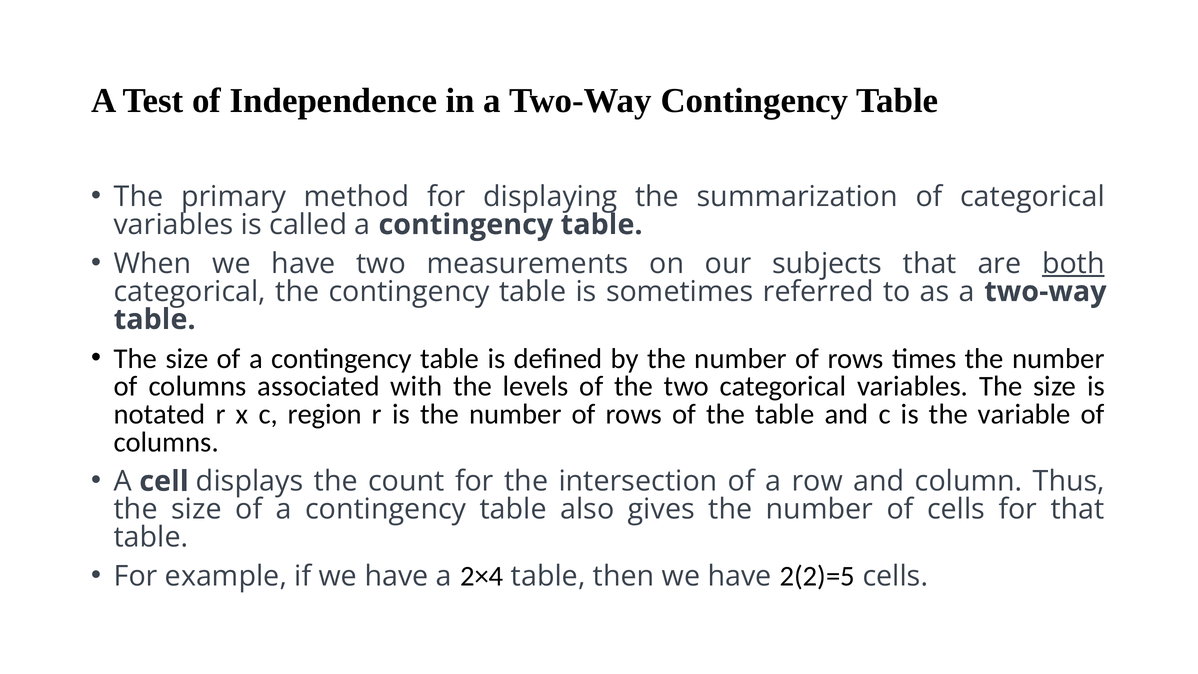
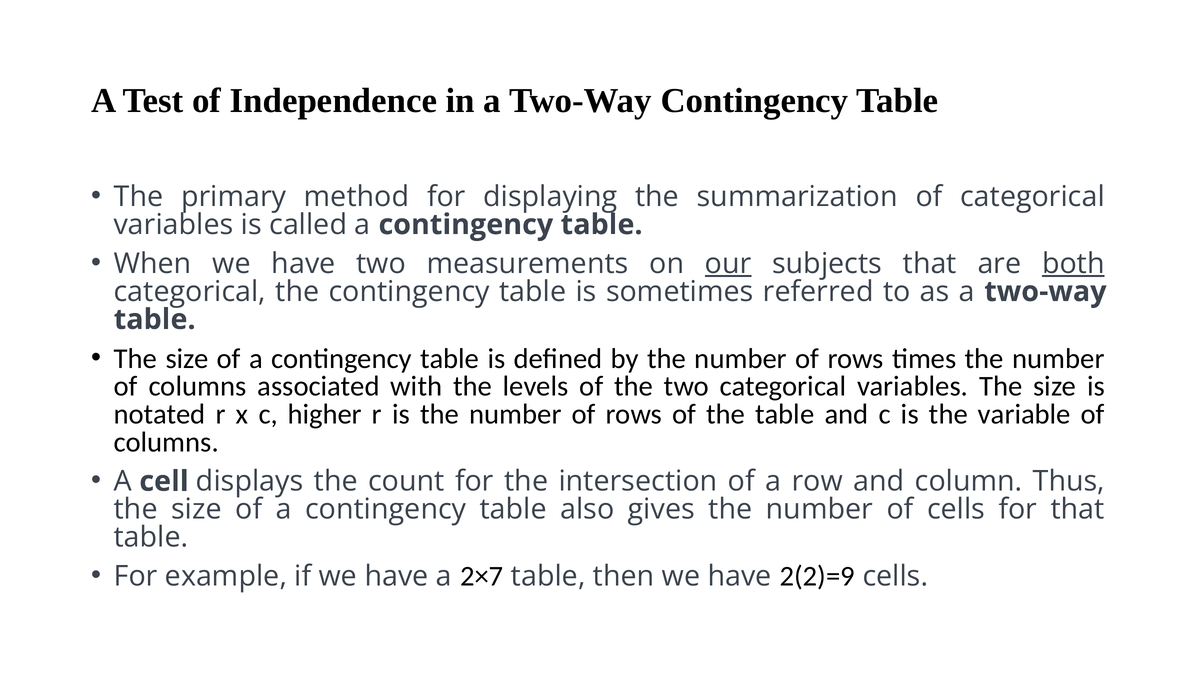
our underline: none -> present (728, 264)
region: region -> higher (325, 414)
2×4: 2×4 -> 2×7 (482, 576)
2(2)=5: 2(2)=5 -> 2(2)=9 (817, 576)
